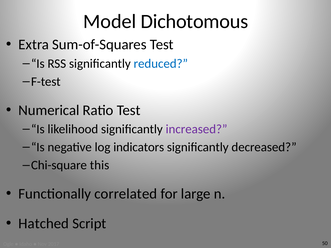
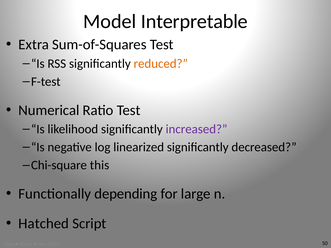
Dichotomous: Dichotomous -> Interpretable (194, 22)
reduced colour: blue -> orange (161, 64)
indicators: indicators -> linearized (139, 147)
correlated: correlated -> depending (126, 194)
